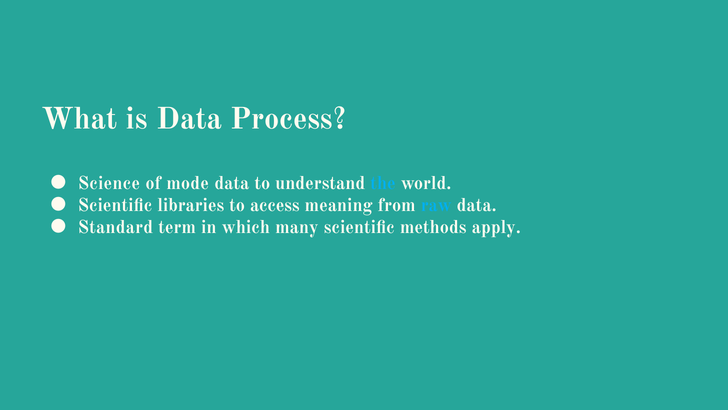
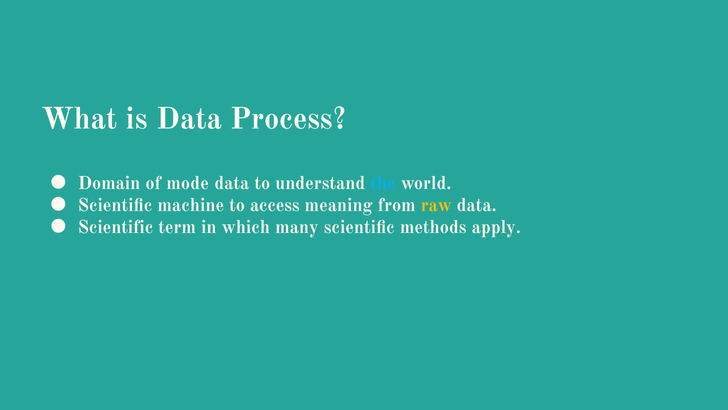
Science: Science -> Domain (109, 183)
libraries: libraries -> machine (191, 205)
raw colour: light blue -> yellow (436, 205)
Standard: Standard -> Scientific (116, 227)
